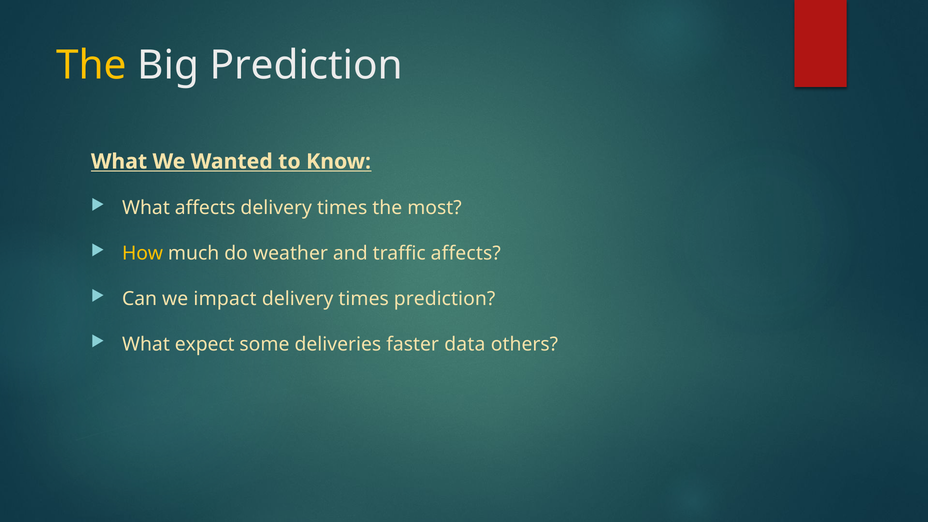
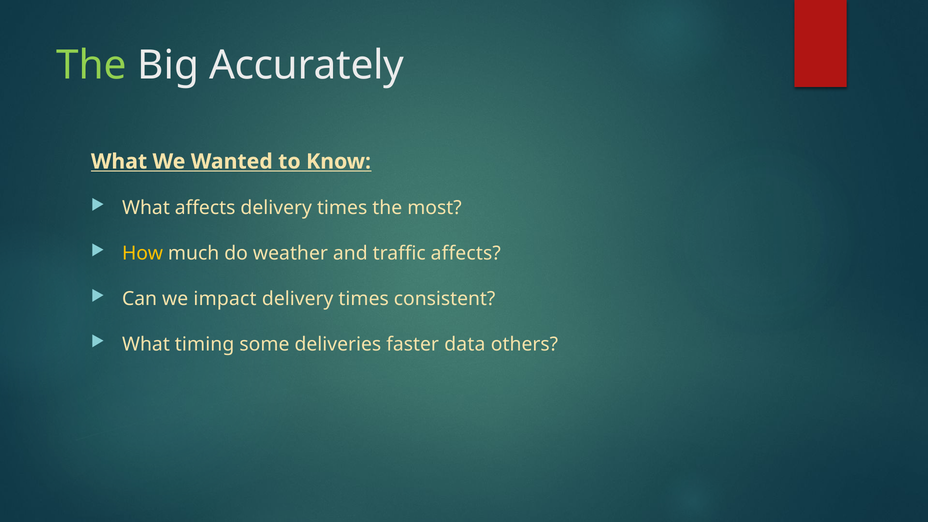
The colour: yellow -> light green (91, 65)
Big Prediction: Prediction -> Accurately (306, 65)
times prediction: prediction -> consistent (445, 299)
expect: expect -> timing (205, 344)
